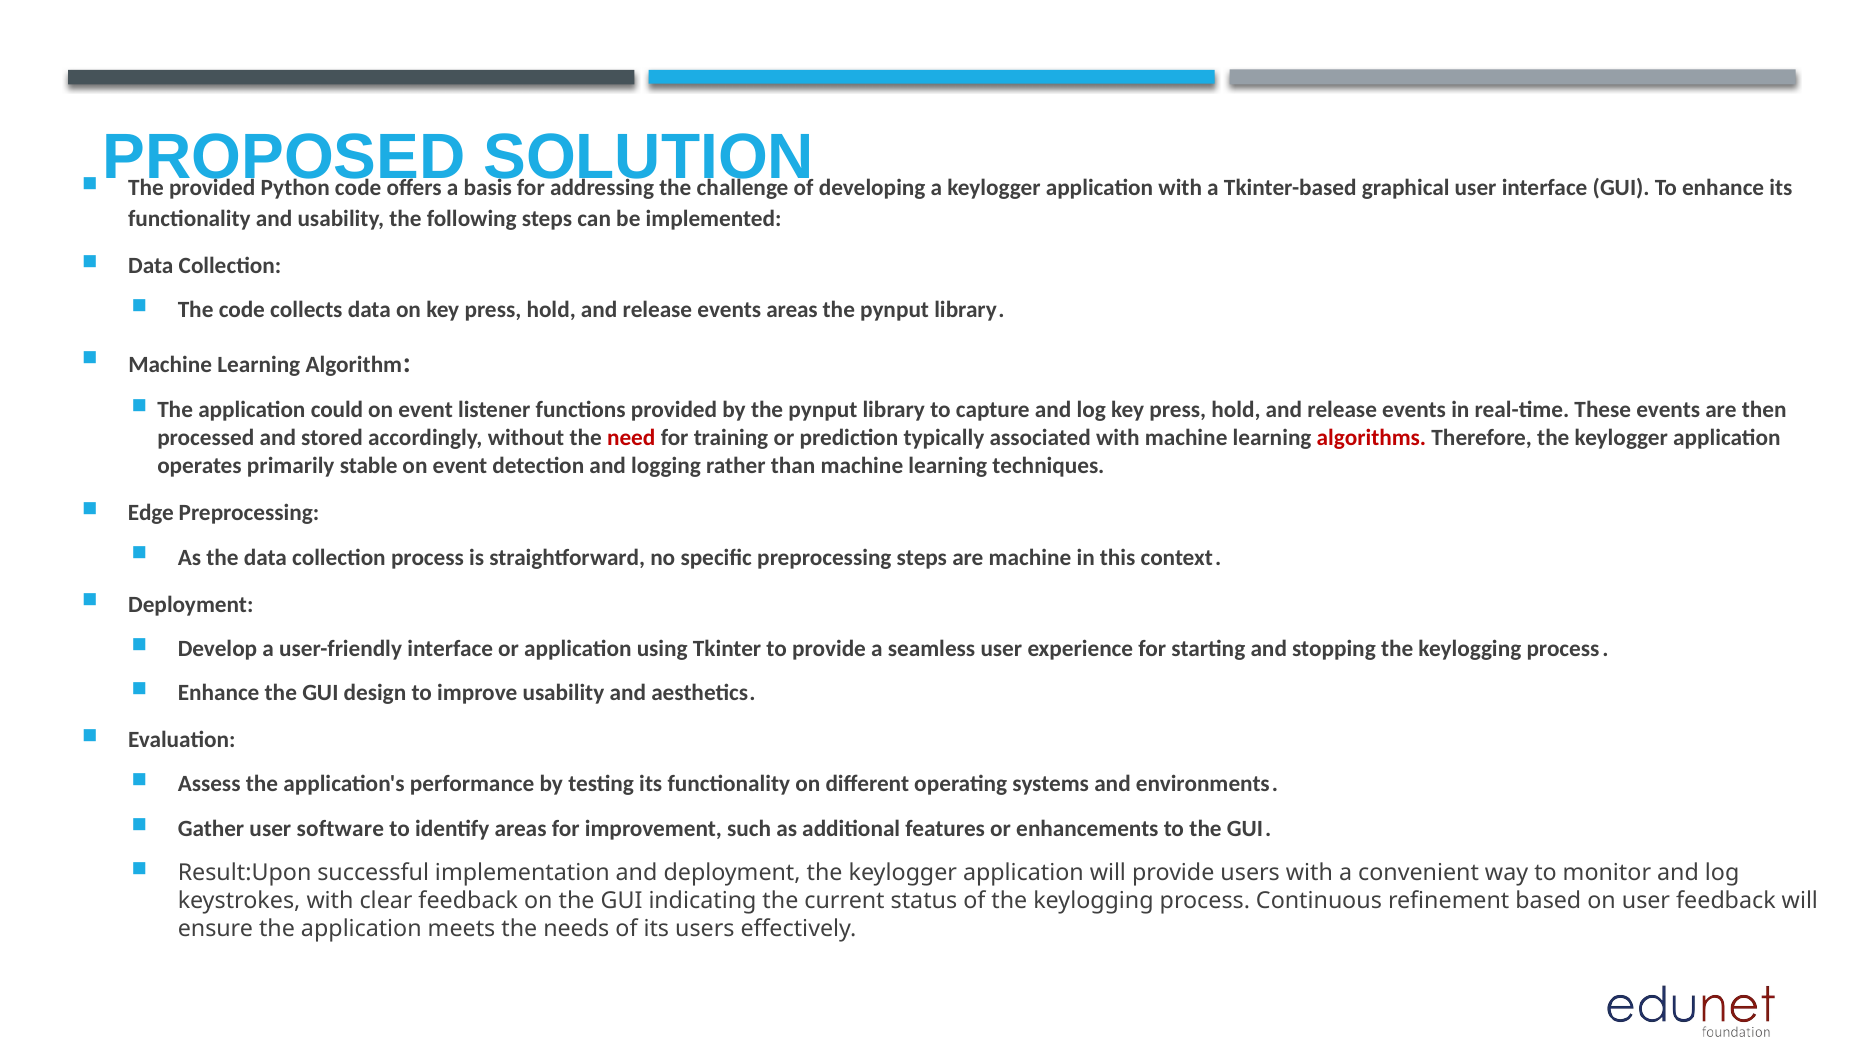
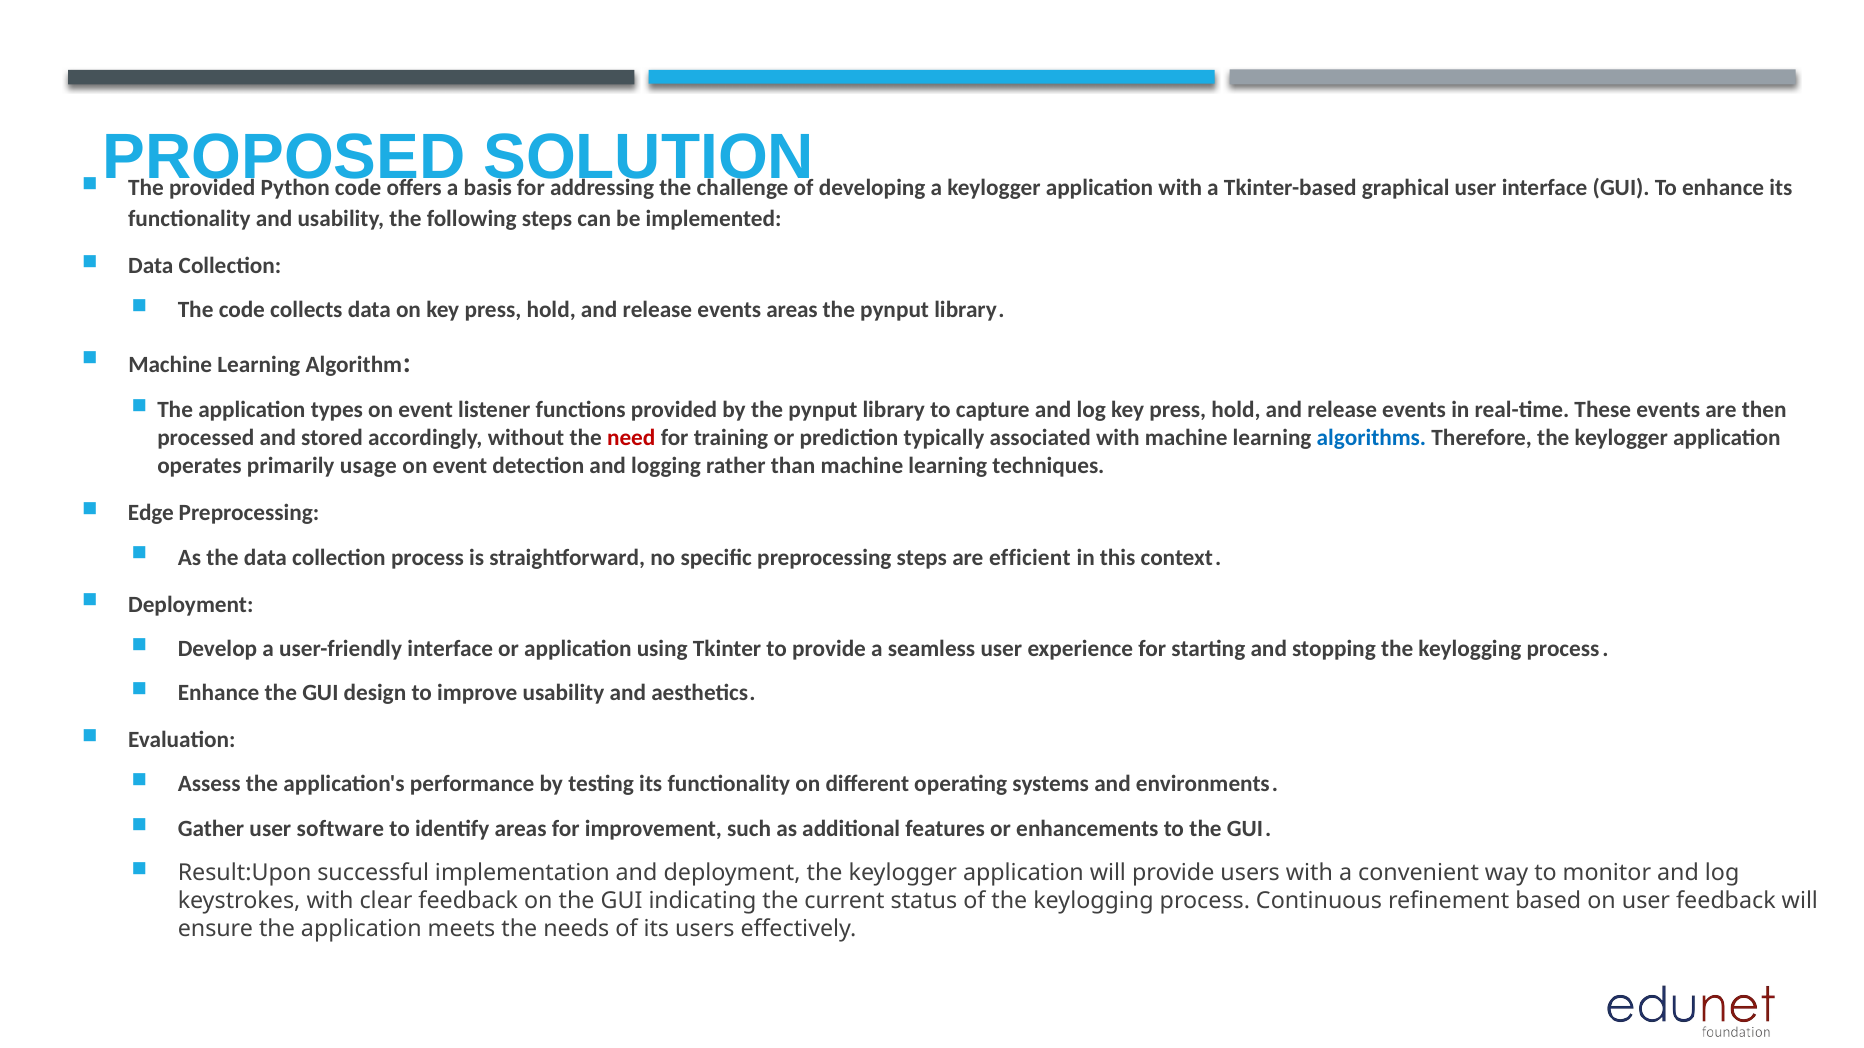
could: could -> types (337, 410)
algorithms colour: red -> blue (1371, 438)
stable: stable -> usage (368, 466)
are machine: machine -> efficient (1030, 558)
